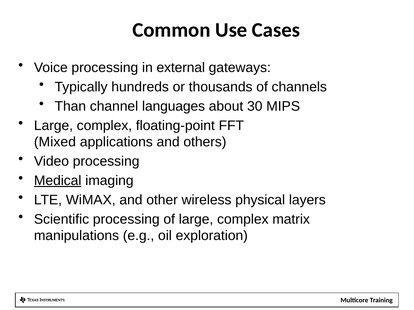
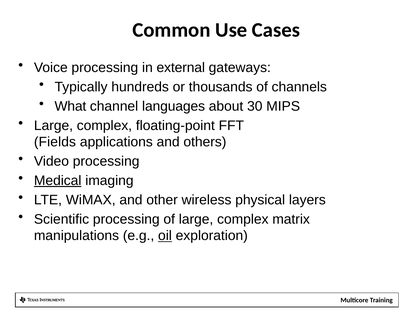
Than: Than -> What (70, 106)
Mixed: Mixed -> Fields (55, 142)
oil underline: none -> present (165, 236)
